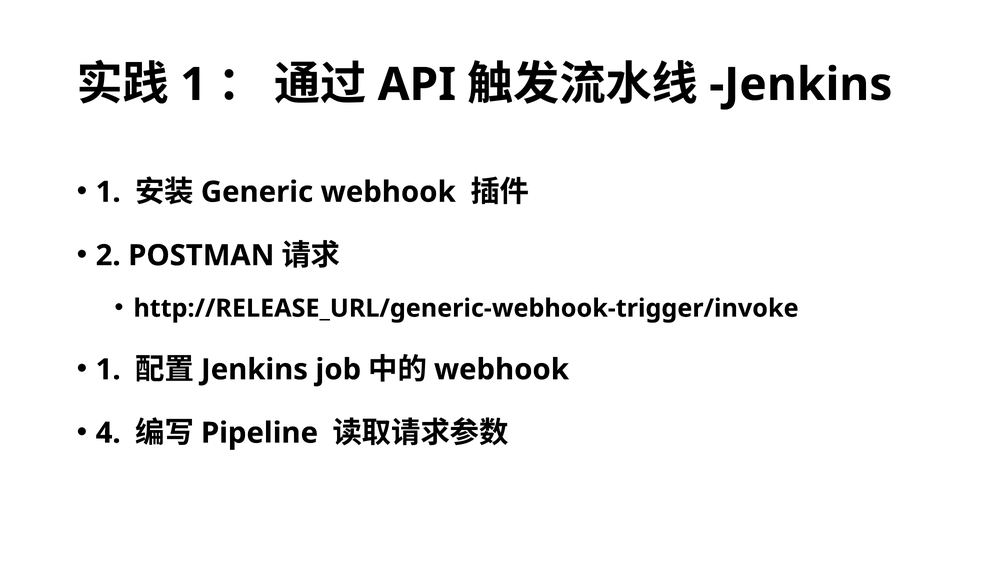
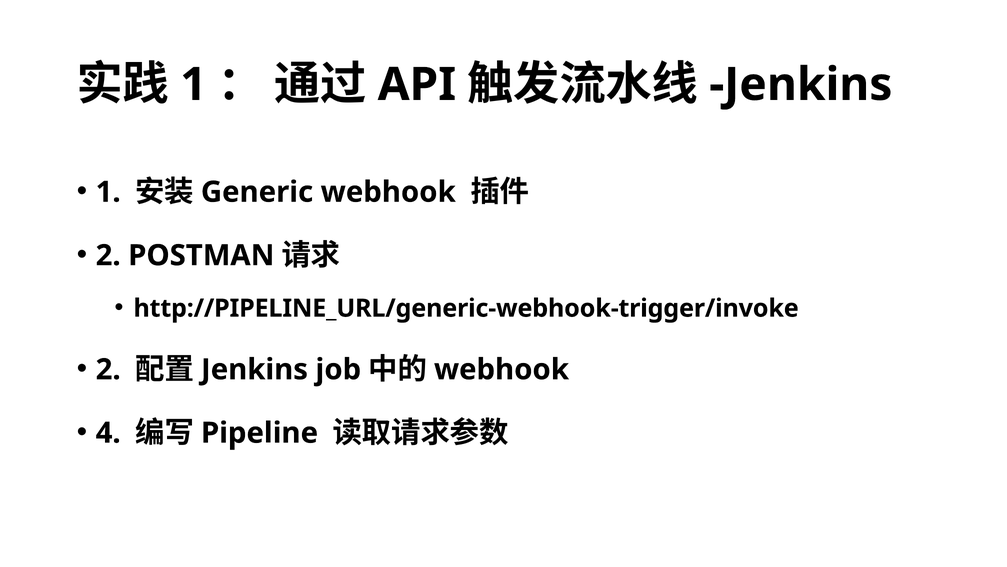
http://RELEASE_URL/generic-webhook-trigger/invoke: http://RELEASE_URL/generic-webhook-trigger/invoke -> http://PIPELINE_URL/generic-webhook-trigger/invoke (466, 308)
1: 1 -> 2 (108, 369)
